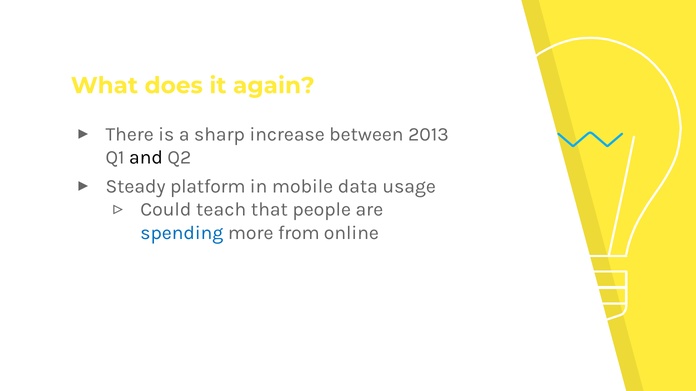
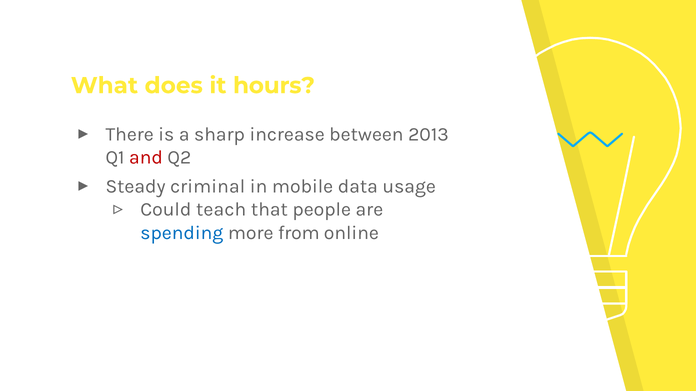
again: again -> hours (274, 86)
and colour: black -> red (146, 158)
platform: platform -> criminal (208, 187)
